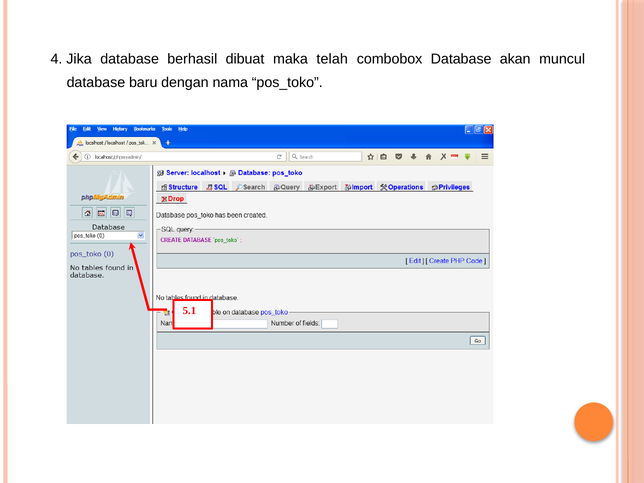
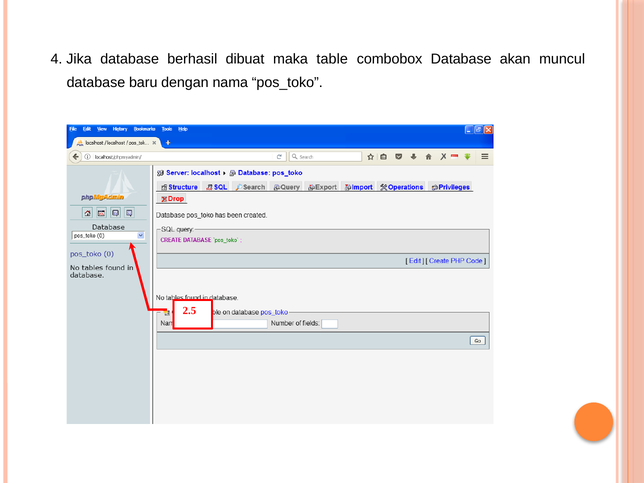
telah: telah -> table (332, 59)
5.1: 5.1 -> 2.5 (189, 310)
